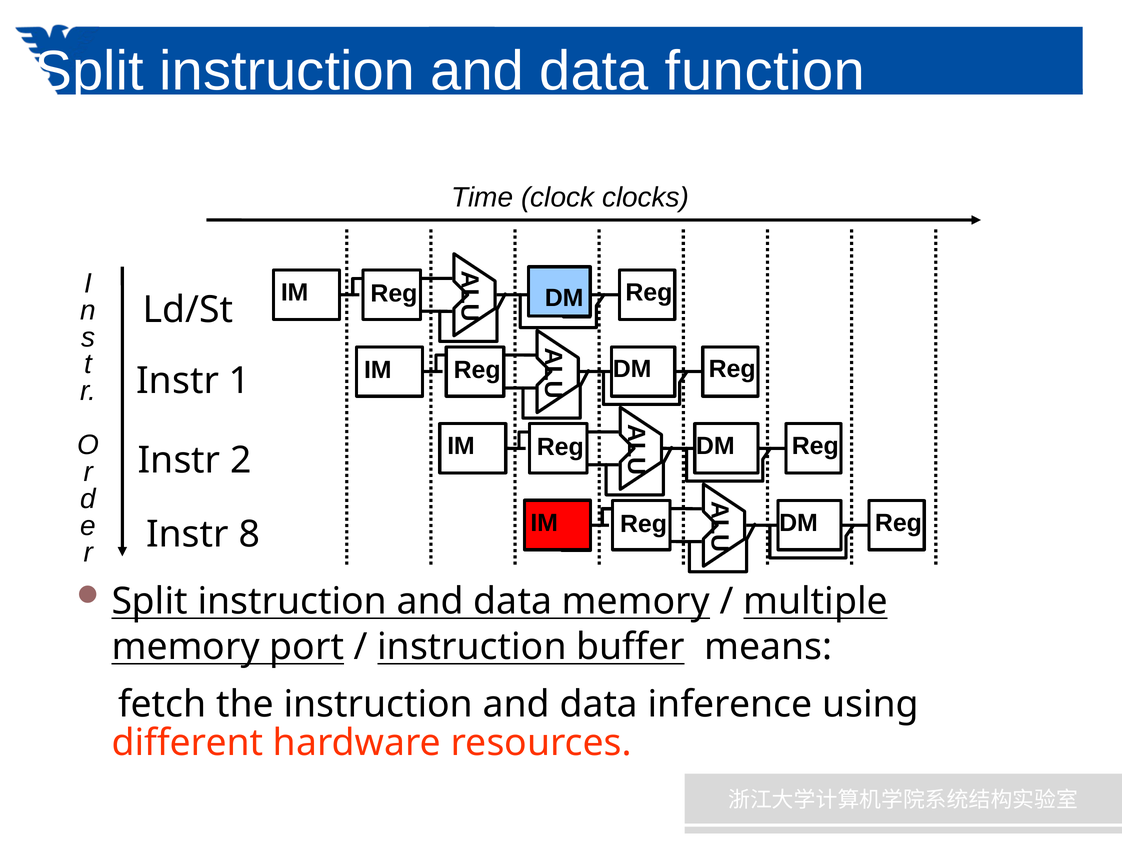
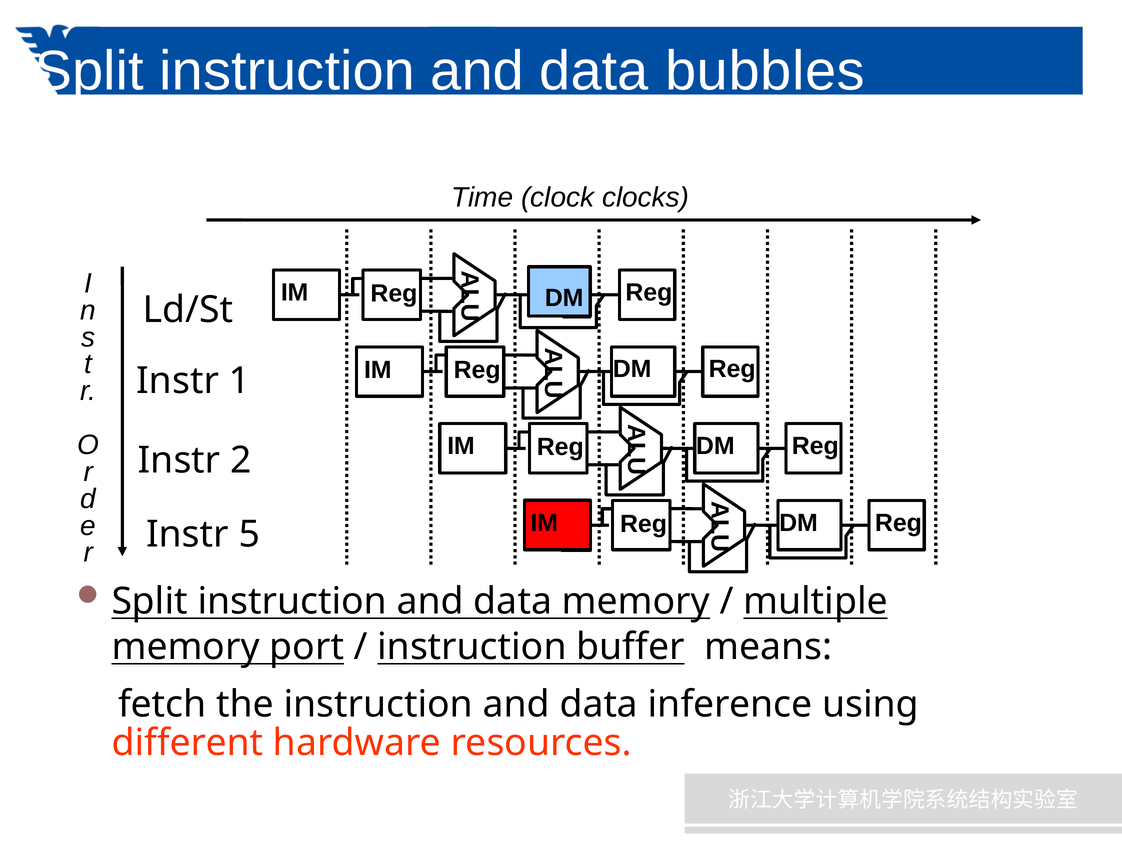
function: function -> bubbles (765, 71)
8: 8 -> 5 (249, 535)
